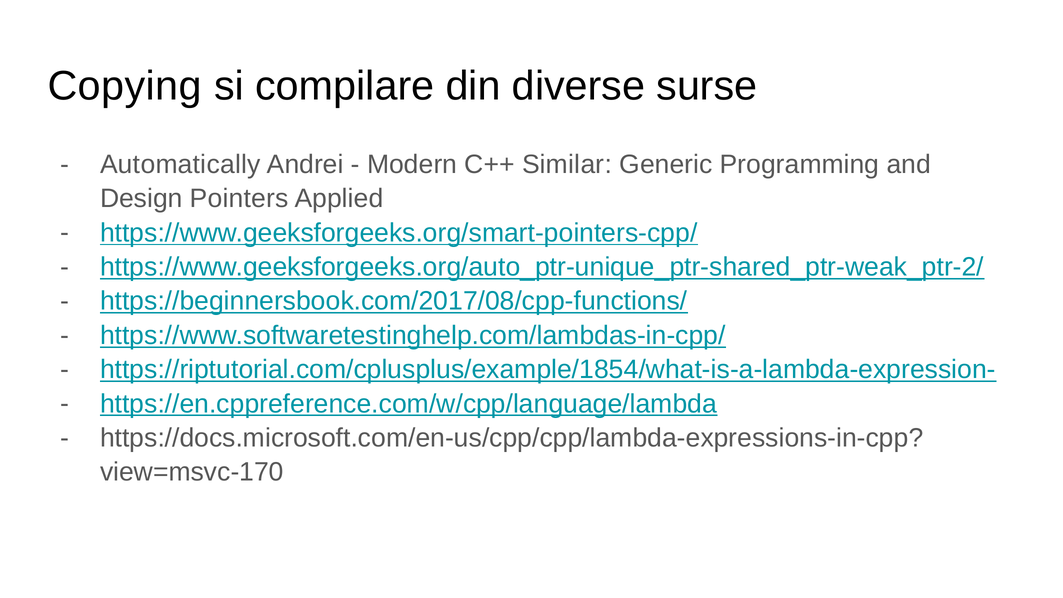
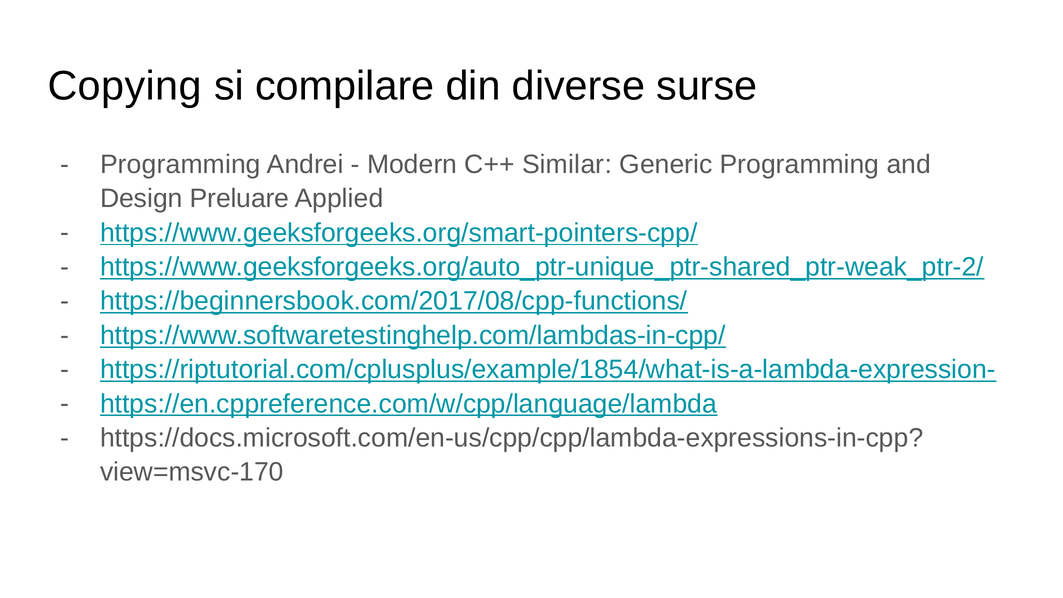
Automatically: Automatically -> Programming (180, 164)
Pointers: Pointers -> Preluare (240, 199)
